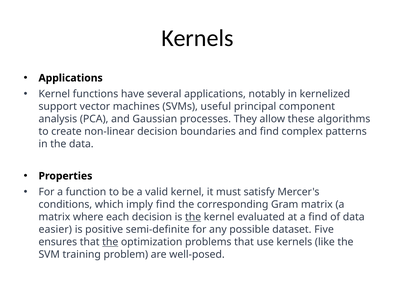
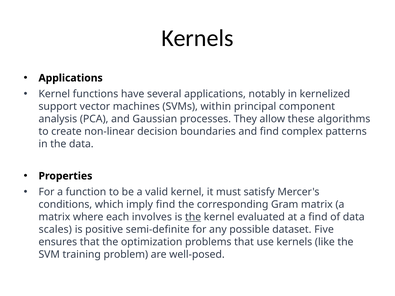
useful: useful -> within (216, 107)
each decision: decision -> involves (152, 217)
easier: easier -> scales (55, 230)
the underline: present -> none (110, 242)
